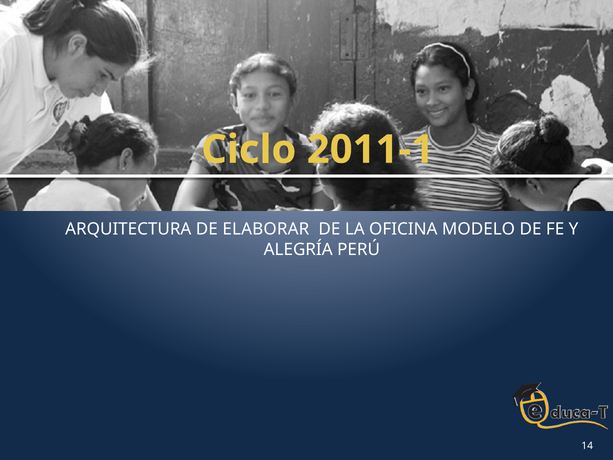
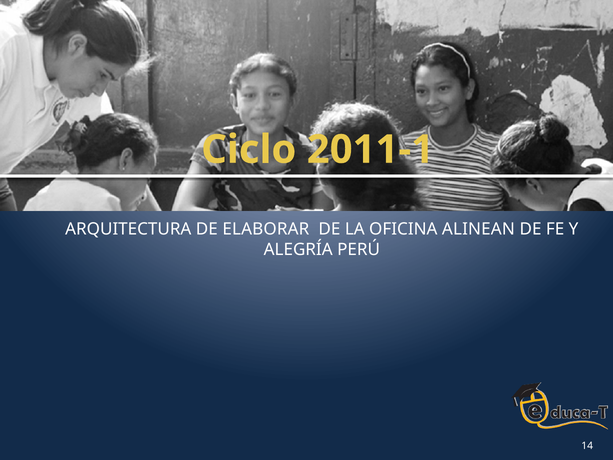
MODELO: MODELO -> ALINEAN (478, 229)
